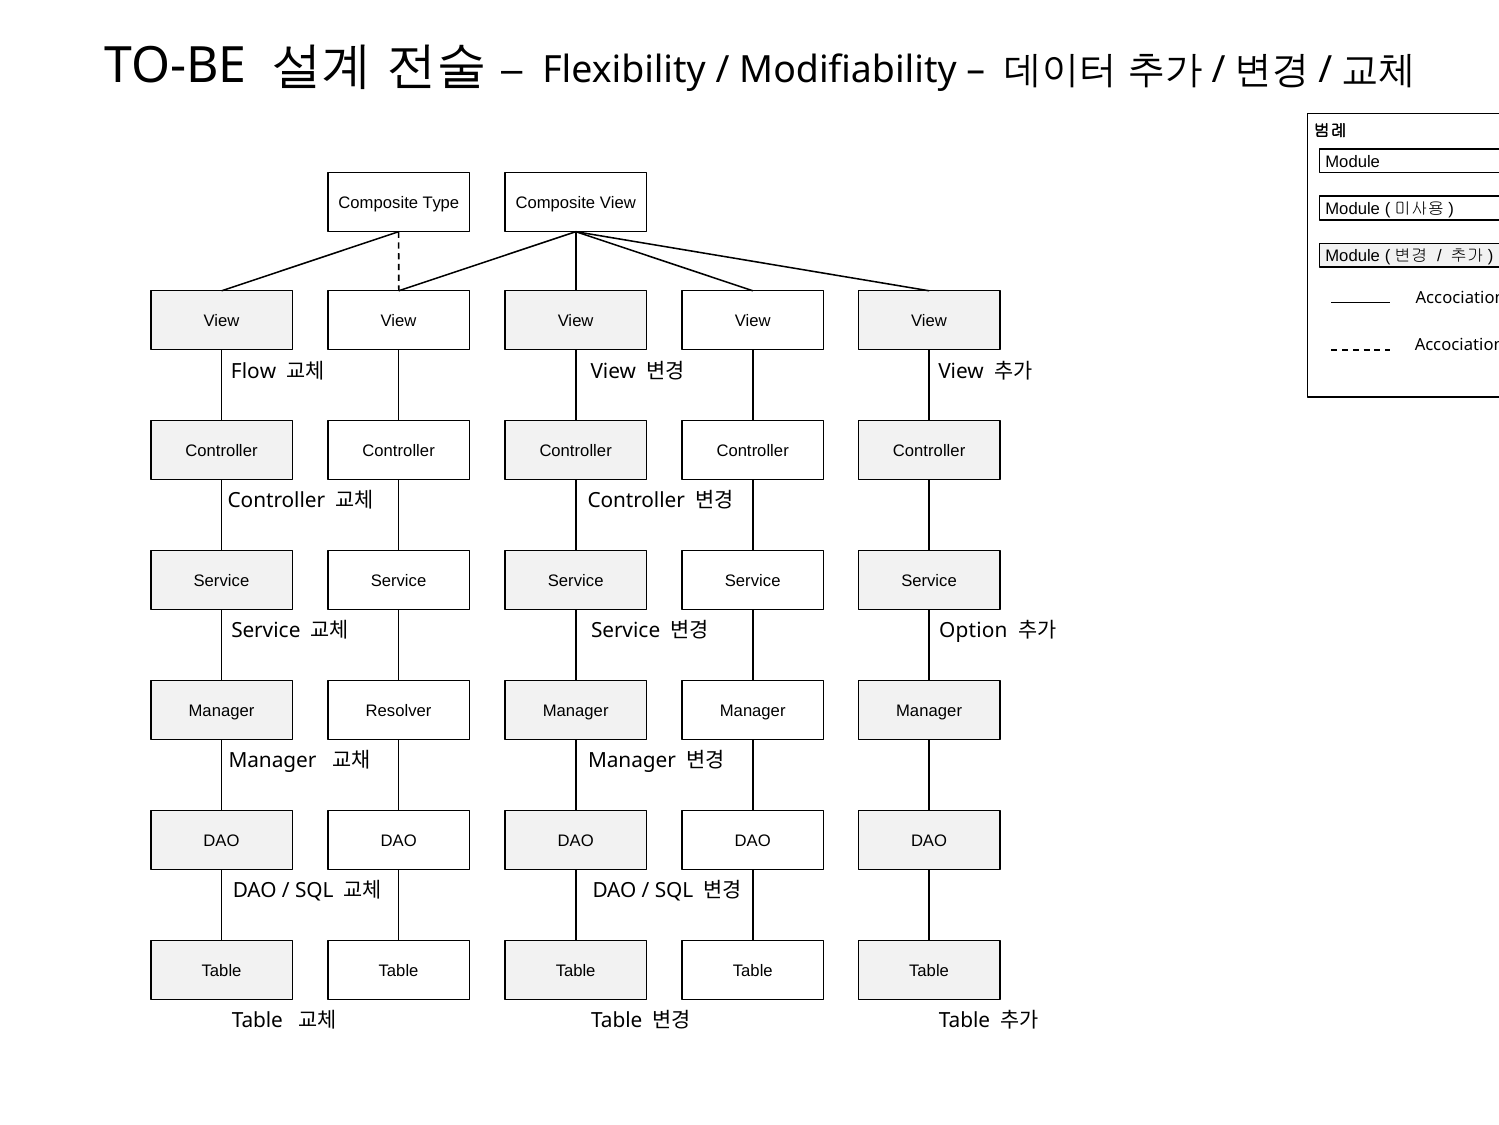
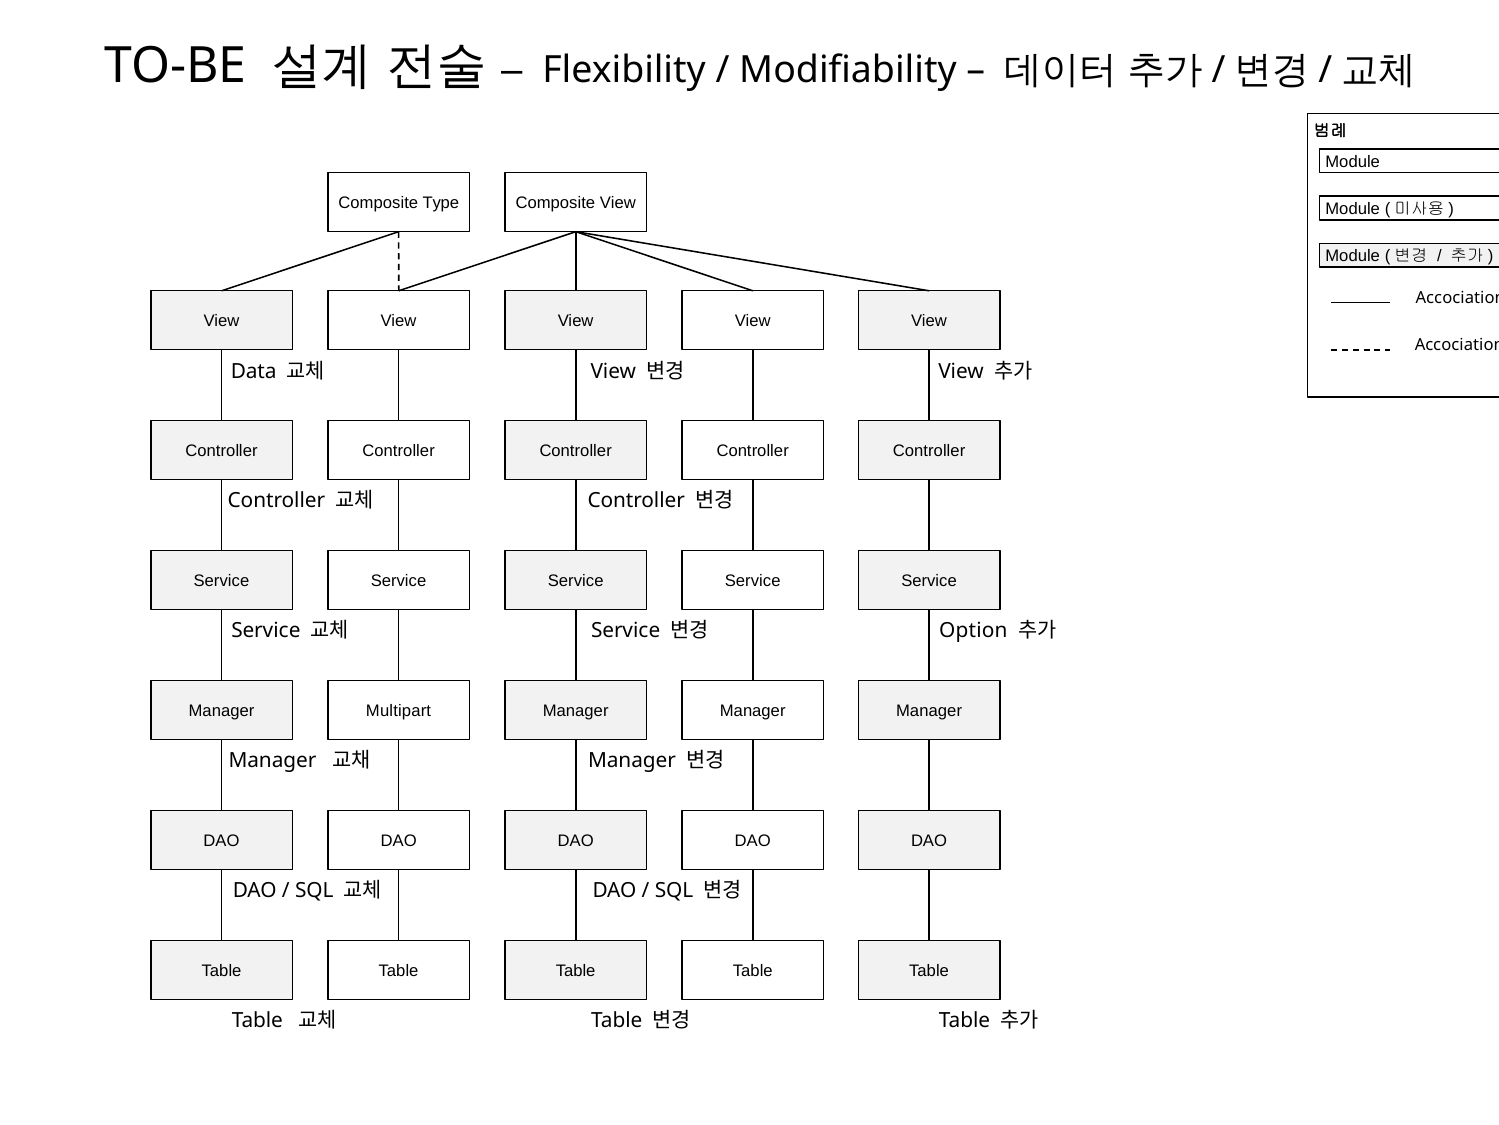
Flow: Flow -> Data (254, 371)
Resolver: Resolver -> Multipart (399, 711)
